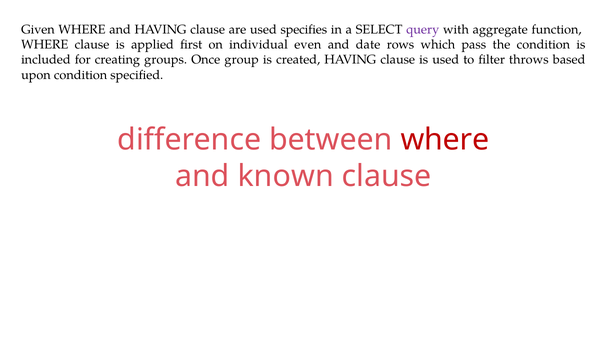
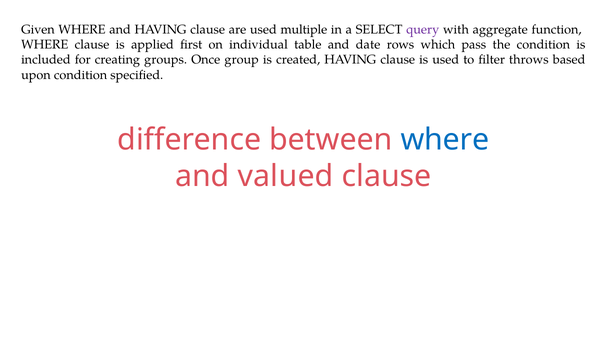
specifies: specifies -> multiple (304, 29)
even: even -> table (308, 45)
where colour: red -> blue (445, 140)
known: known -> valued (286, 177)
